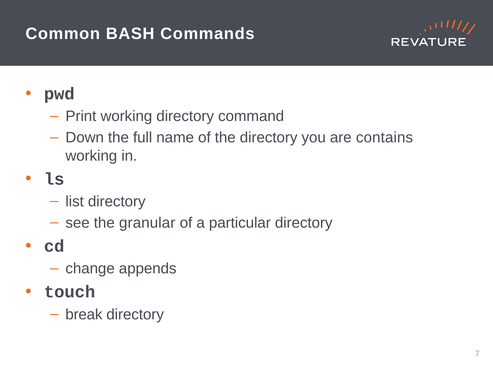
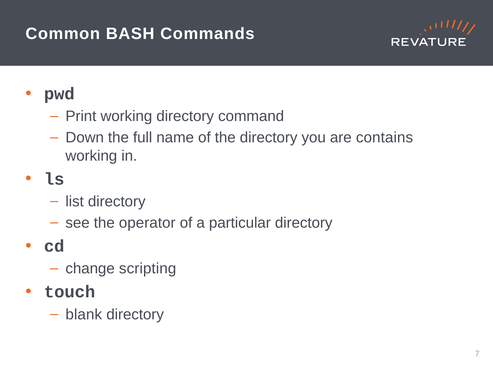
granular: granular -> operator (147, 223)
appends: appends -> scripting (148, 268)
break: break -> blank (84, 314)
